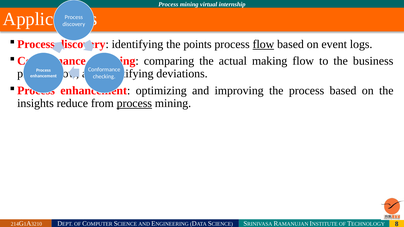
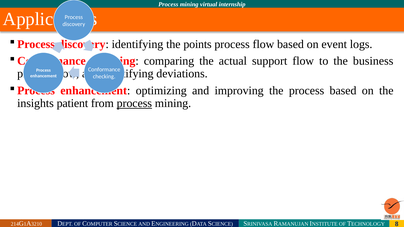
flow underline: present -> none (263, 44)
making: making -> support (270, 61)
reduce: reduce -> patient (72, 104)
